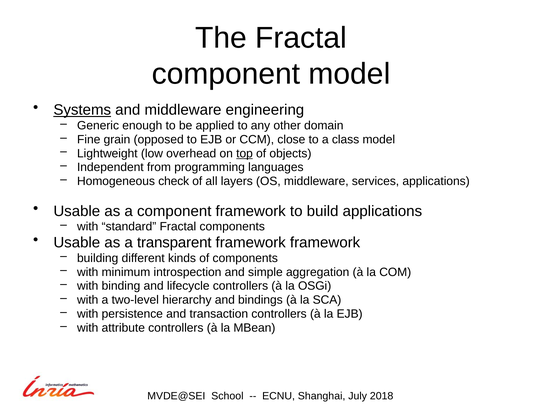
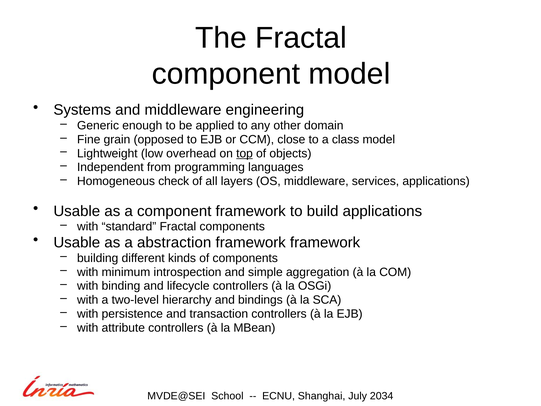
Systems underline: present -> none (82, 110)
transparent: transparent -> abstraction (174, 242)
2018: 2018 -> 2034 (382, 396)
